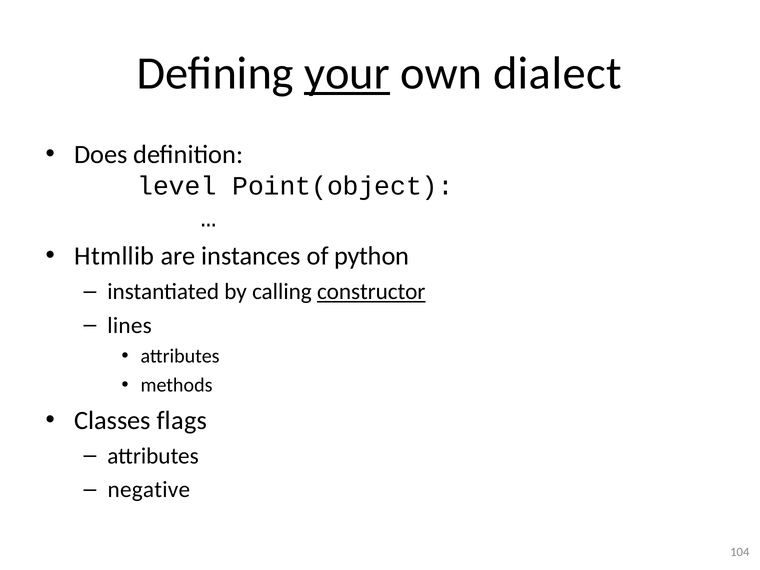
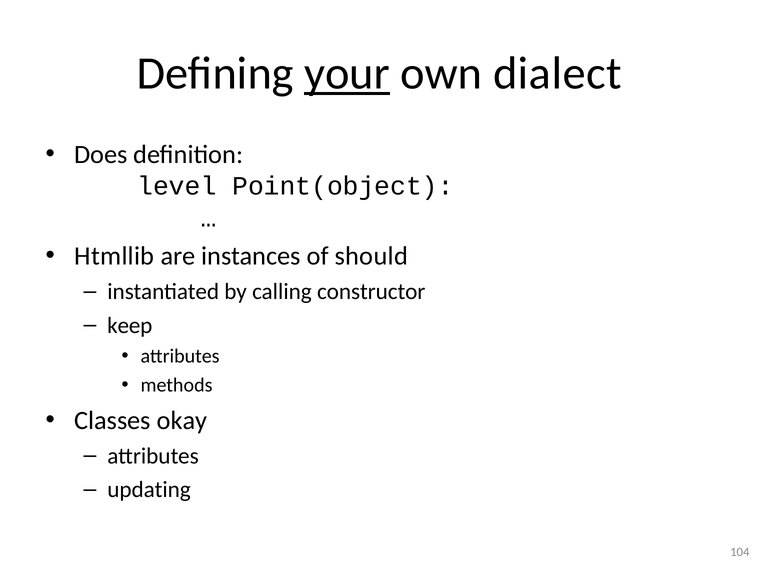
python: python -> should (371, 256)
constructor underline: present -> none (371, 292)
lines: lines -> keep (130, 325)
flags: flags -> okay (182, 420)
negative: negative -> updating (149, 490)
